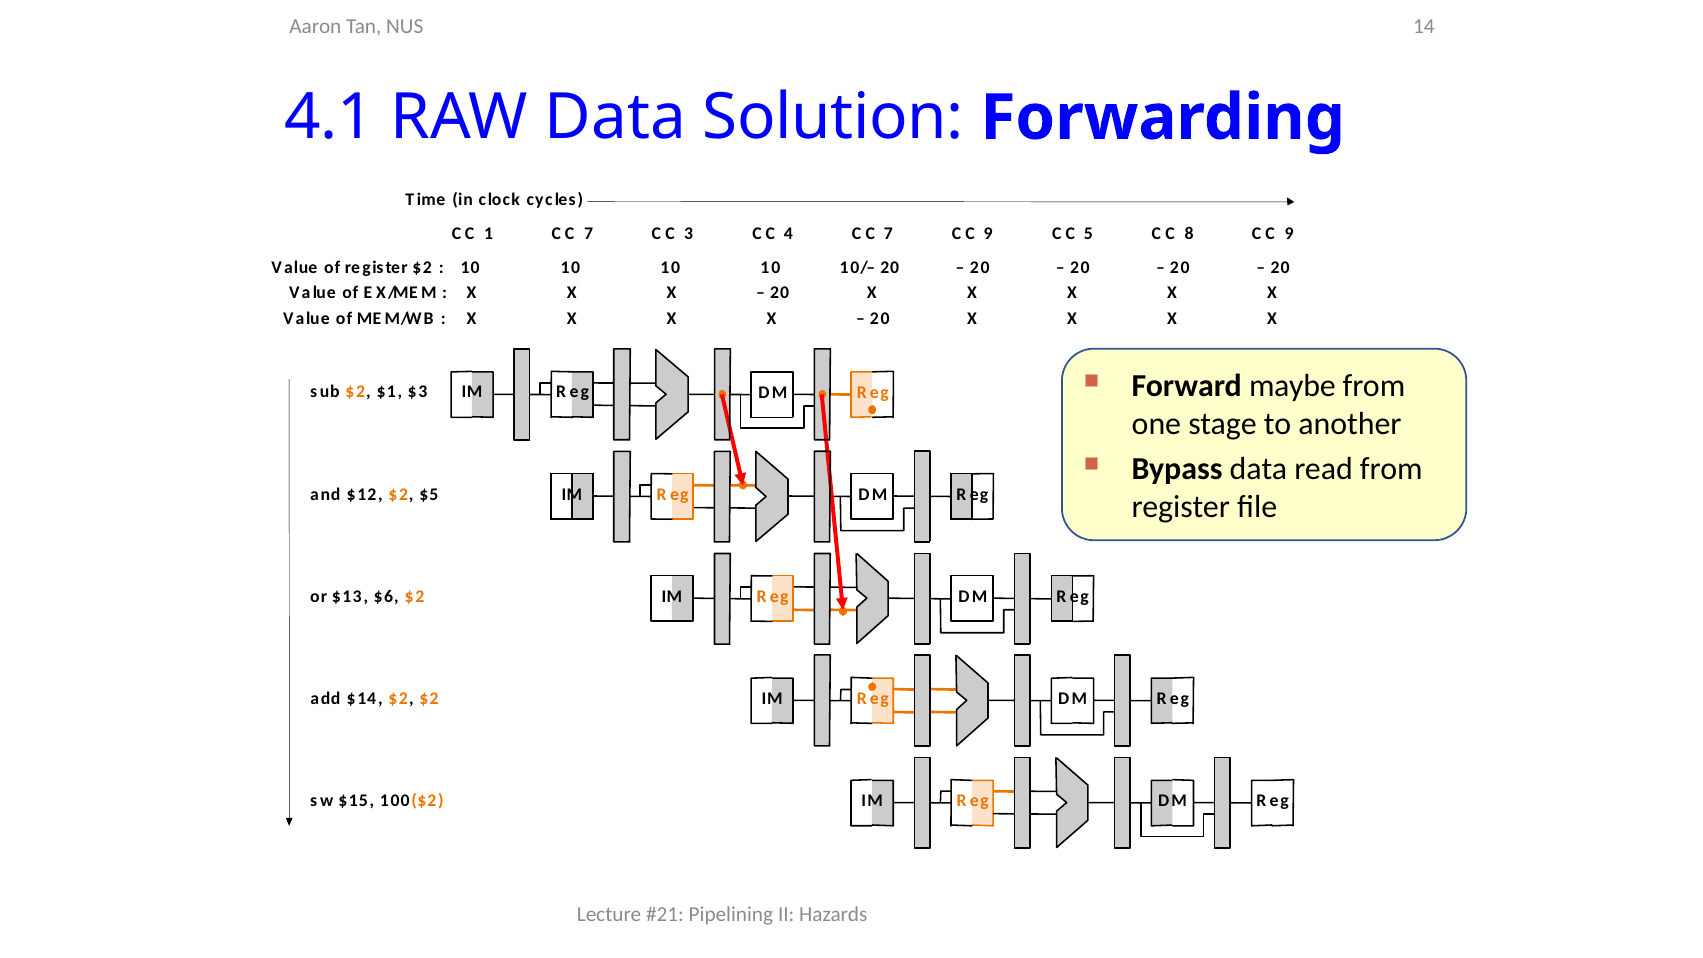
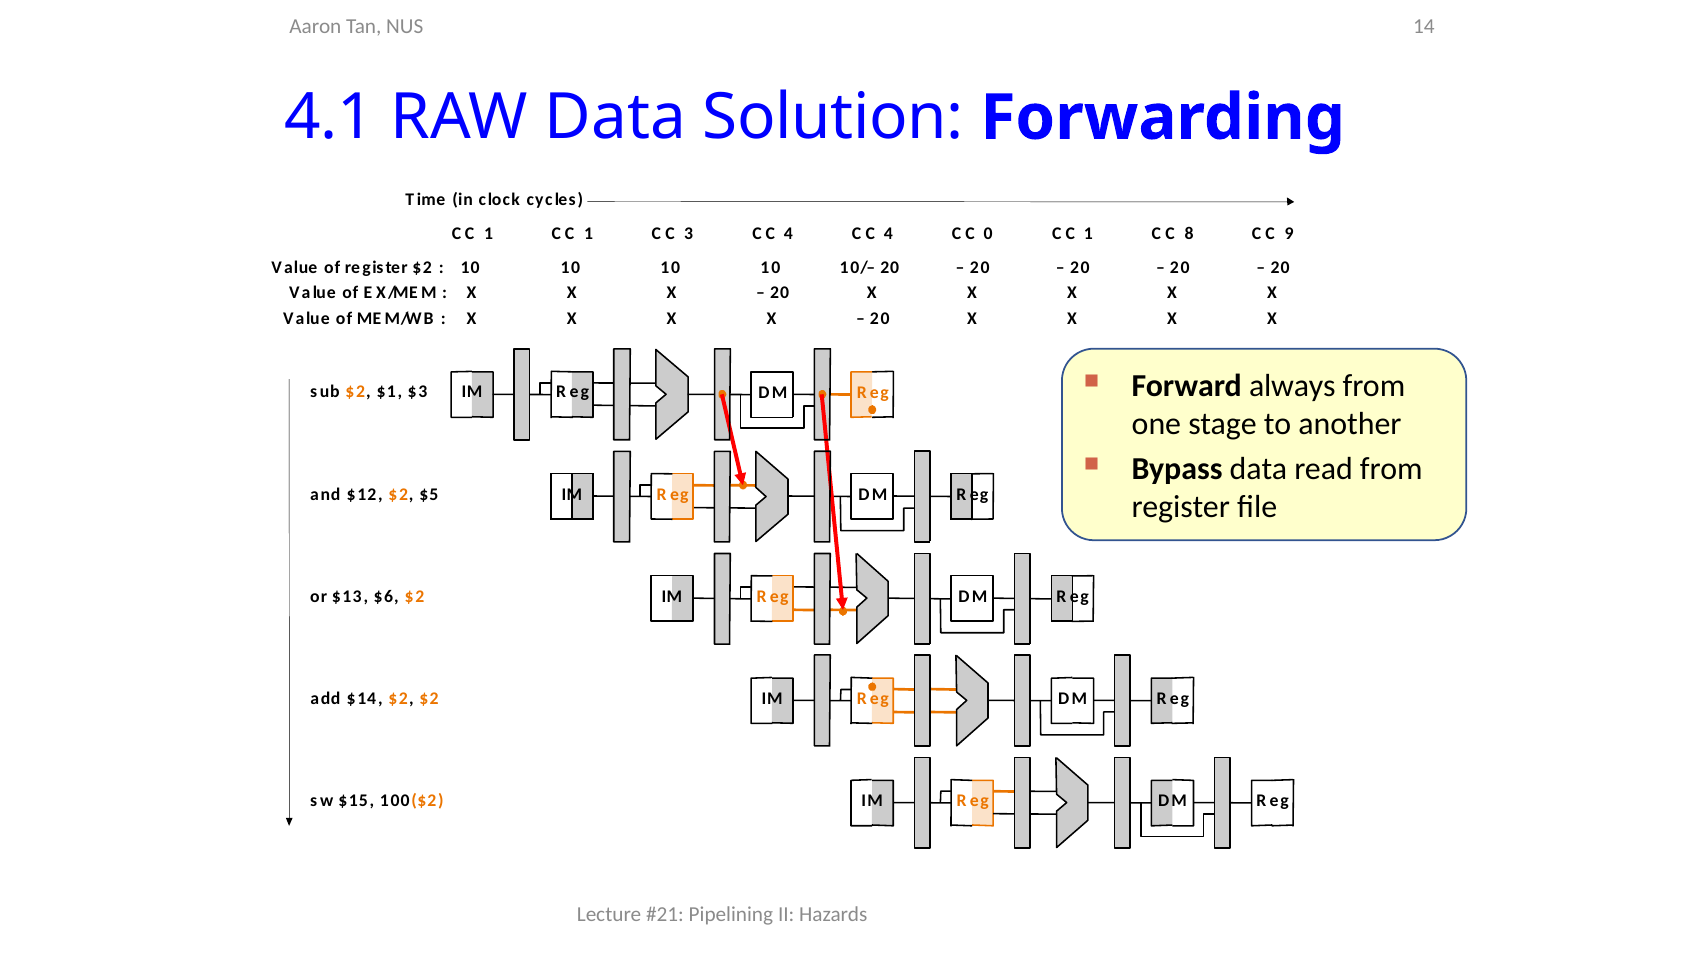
7: 7 -> 1 (589, 234)
7: 7 -> 4 (888, 234)
9: 9 -> 0 (988, 234)
5: 5 -> 1 (1088, 234)
maybe: maybe -> always (1292, 386)
